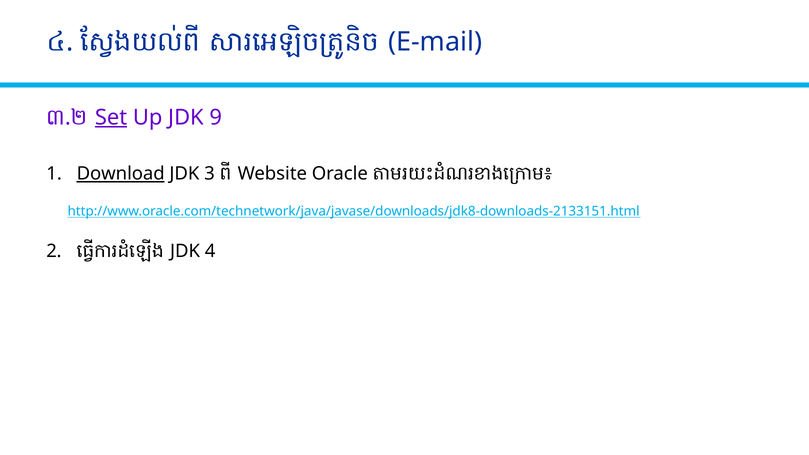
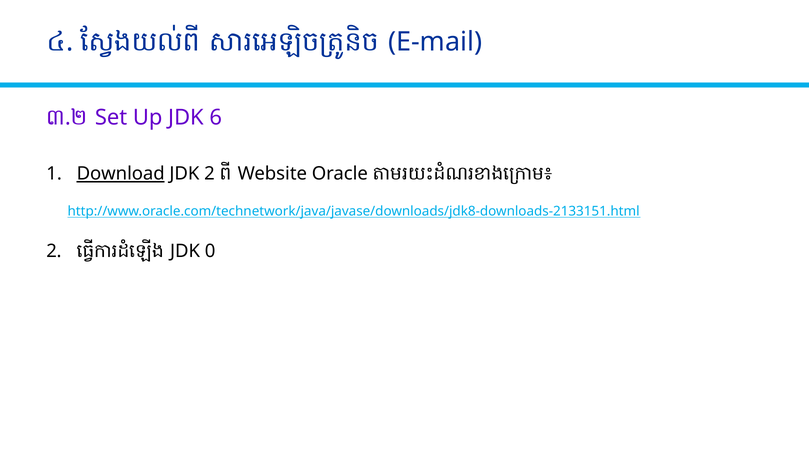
Set underline: present -> none (111, 117)
9: 9 -> 6 (216, 117)
JDK 3: 3 -> 2 (209, 174)
4: 4 -> 0 (210, 251)
